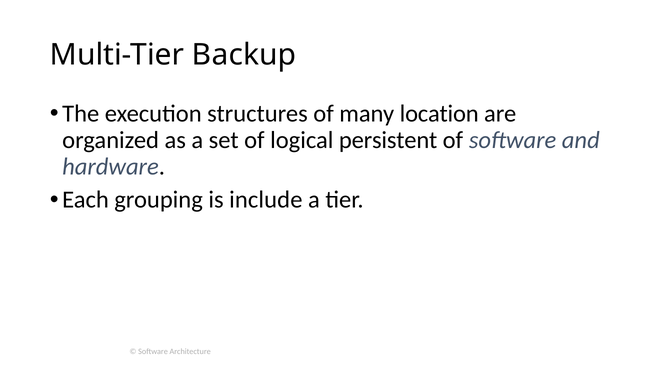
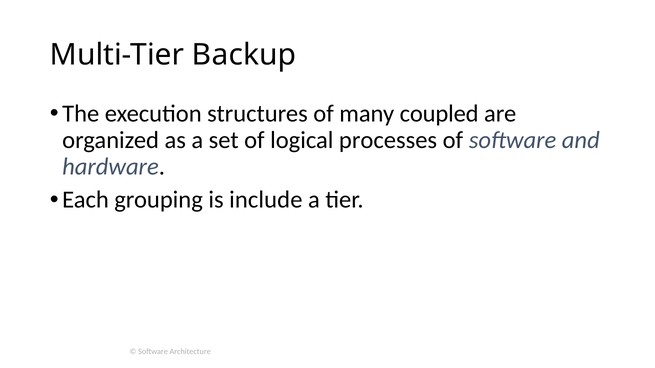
location: location -> coupled (439, 114)
persistent: persistent -> processes (388, 140)
